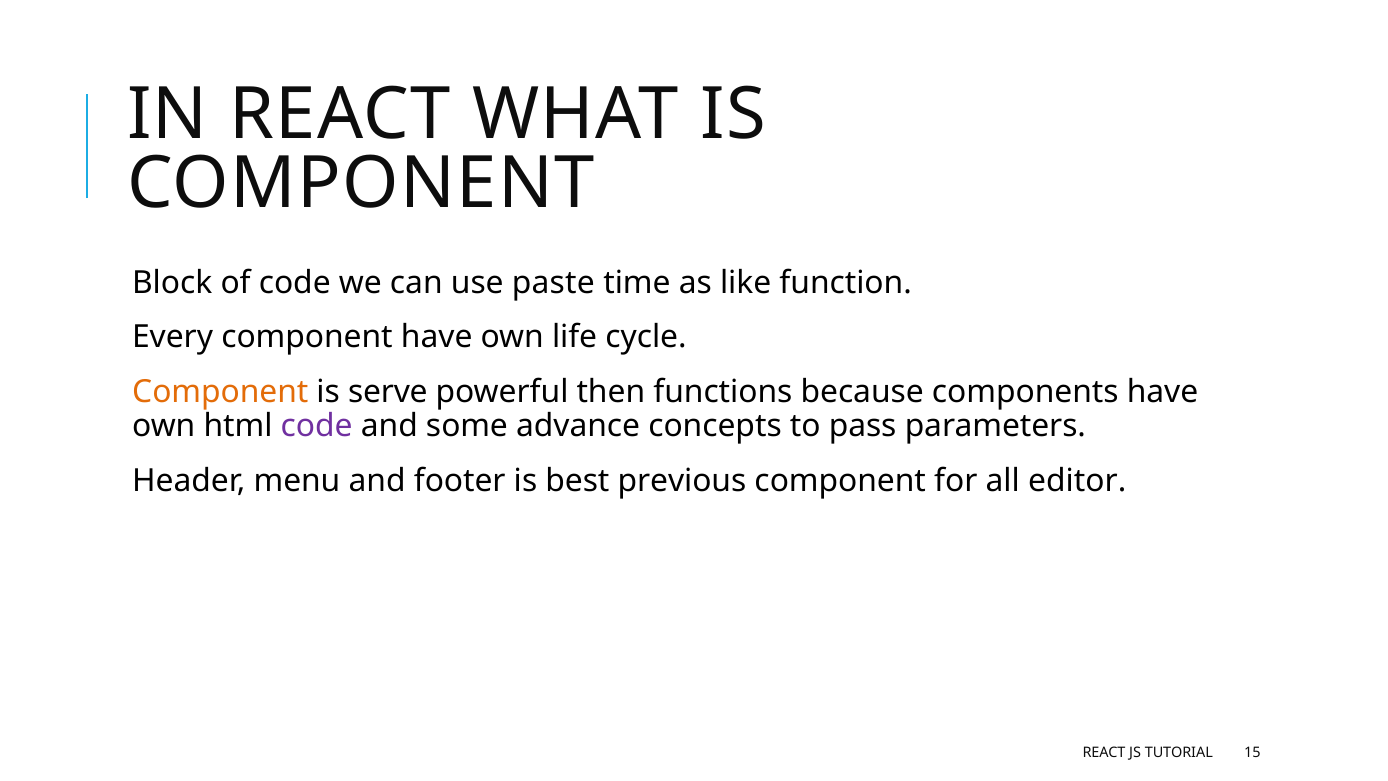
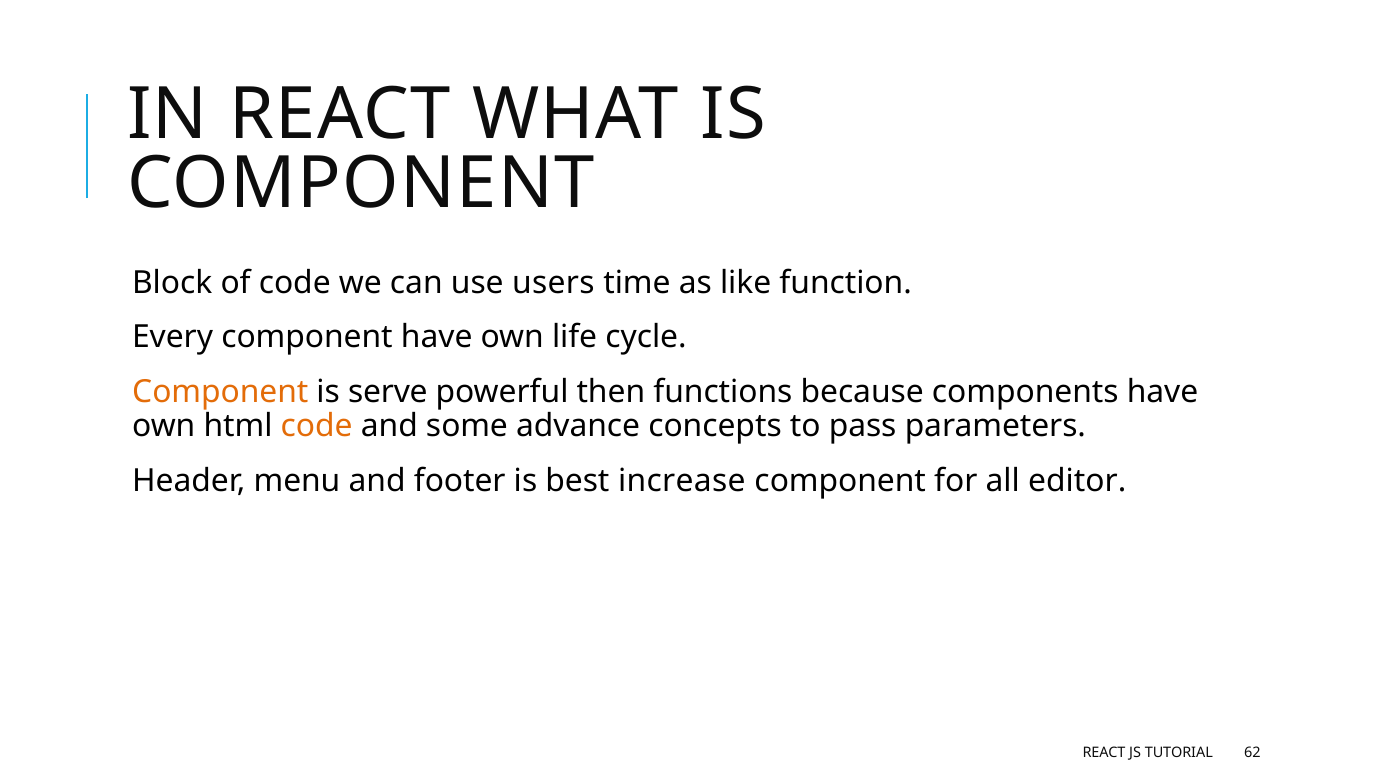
paste: paste -> users (553, 282)
code colour: purple -> orange (317, 426)
previous: previous -> increase (682, 481)
15: 15 -> 62 (1252, 752)
